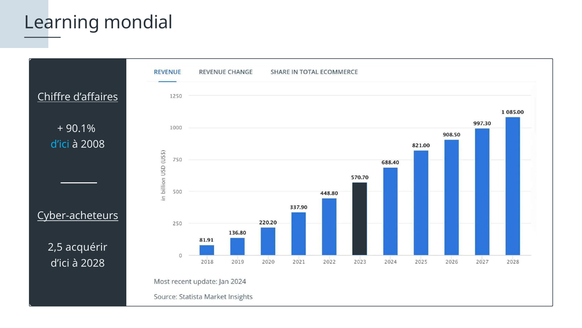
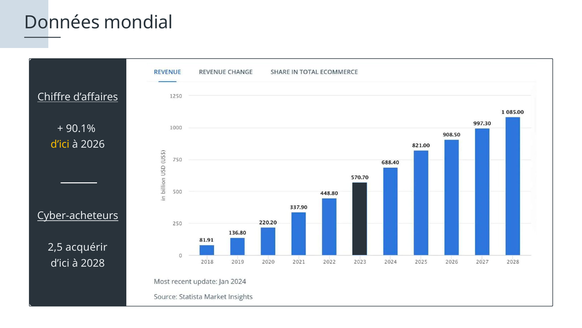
Learning: Learning -> Données (62, 22)
d’ici colour: light blue -> yellow (60, 144)
2008: 2008 -> 2026 (93, 144)
